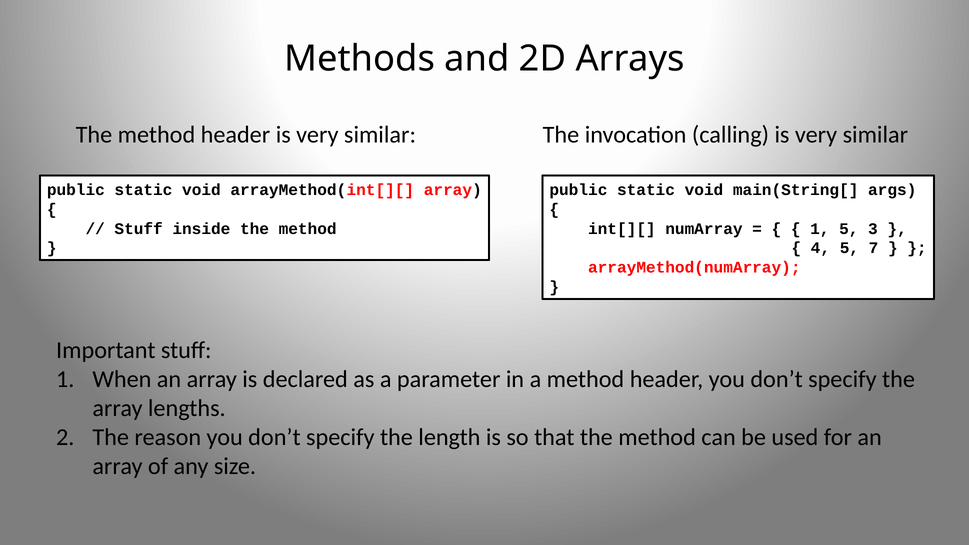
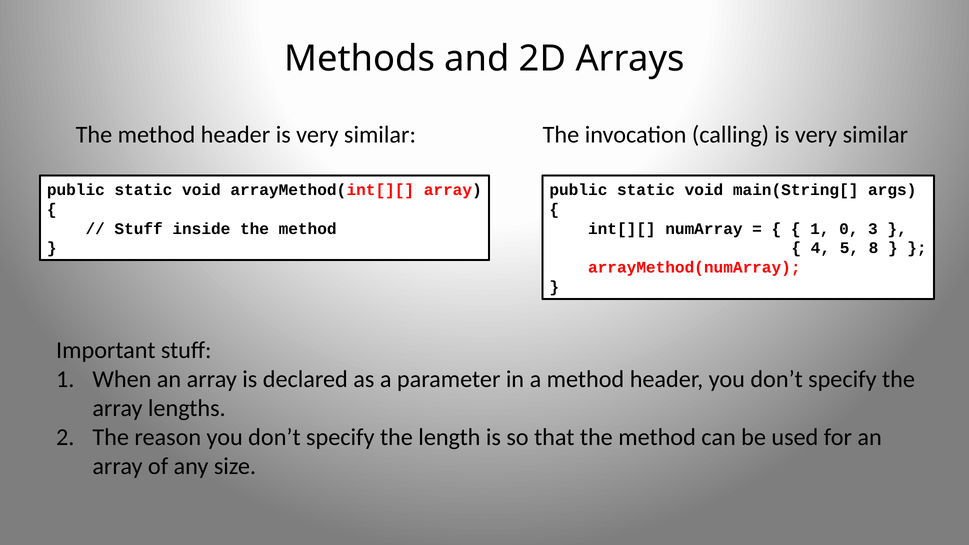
1 5: 5 -> 0 (849, 229)
7: 7 -> 8 (874, 248)
